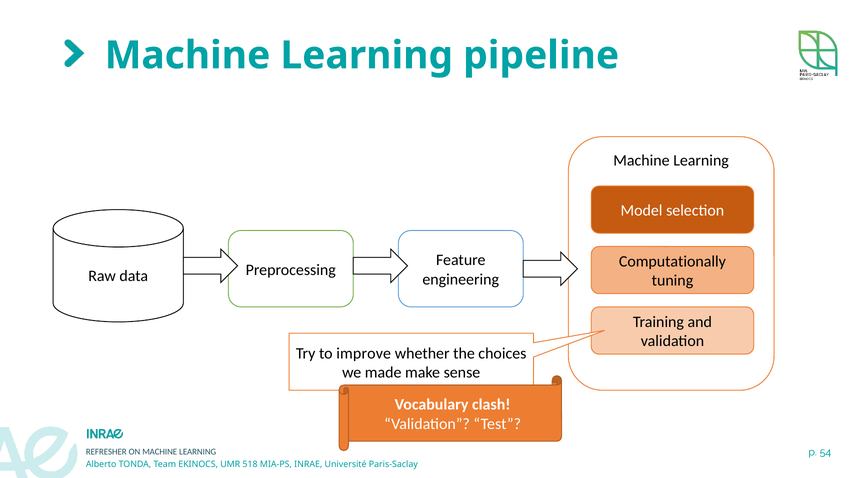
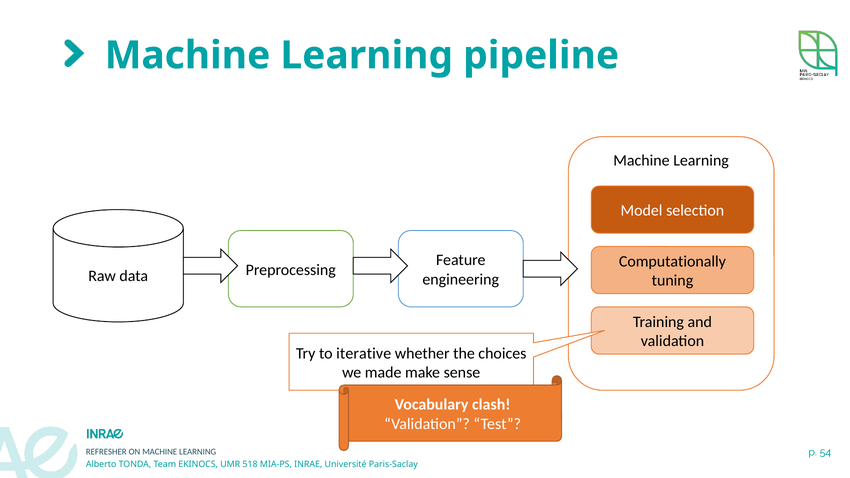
improve: improve -> iterative (364, 353)
